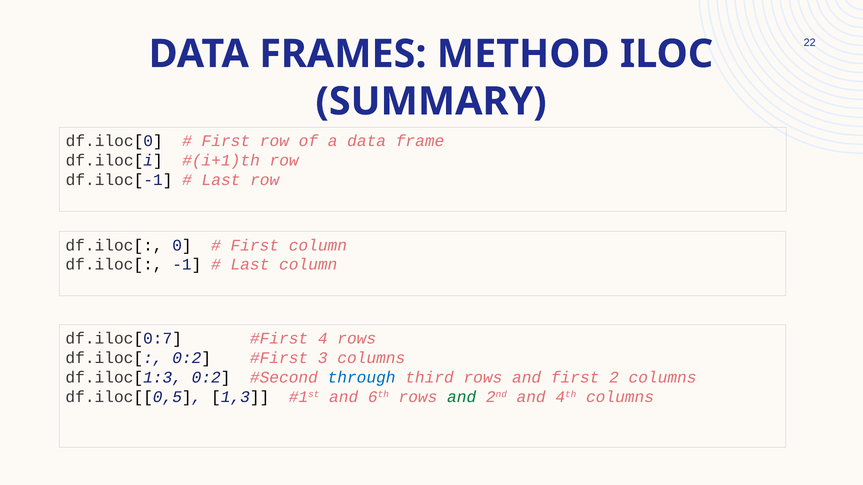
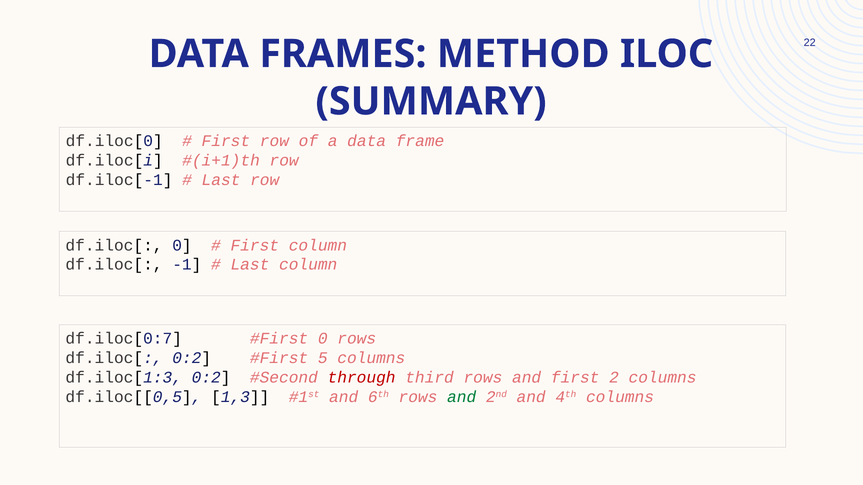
4: 4 -> 0 (323, 339)
3: 3 -> 5 (323, 358)
through colour: blue -> red (362, 378)
